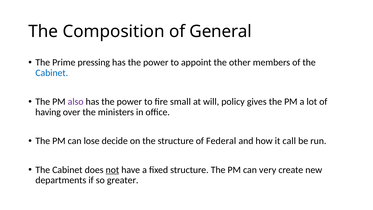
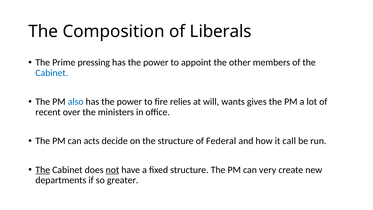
General: General -> Liberals (221, 31)
also colour: purple -> blue (76, 102)
small: small -> relies (181, 102)
policy: policy -> wants (233, 102)
having: having -> recent (48, 112)
lose: lose -> acts (92, 141)
The underline: none -> present (43, 170)
